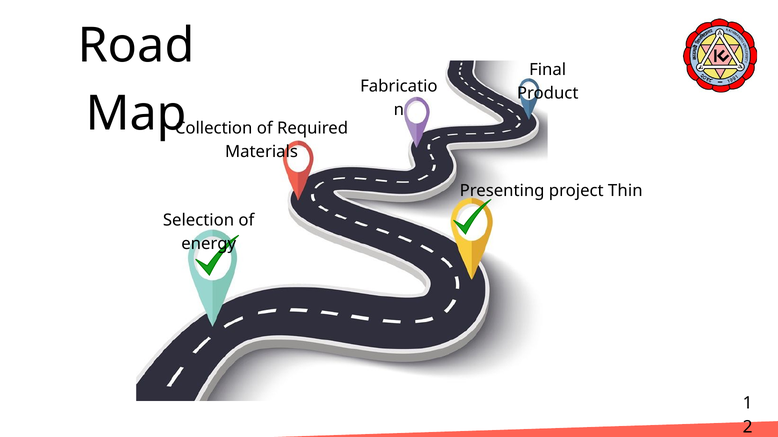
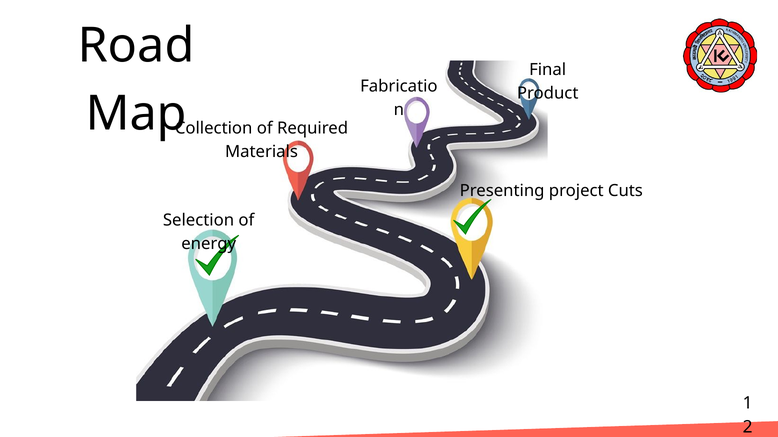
Thin: Thin -> Cuts (625, 191)
